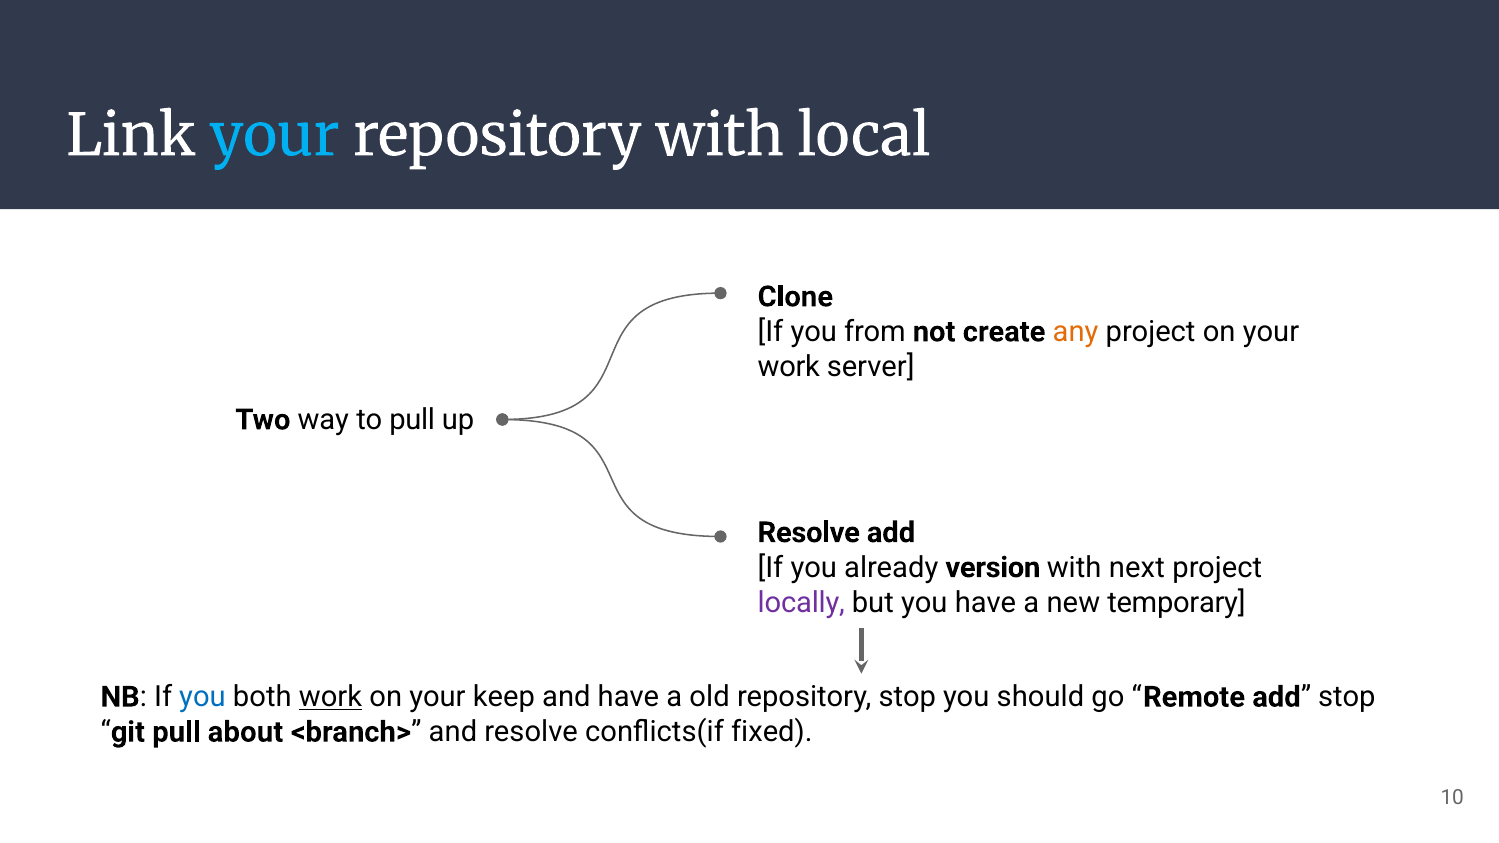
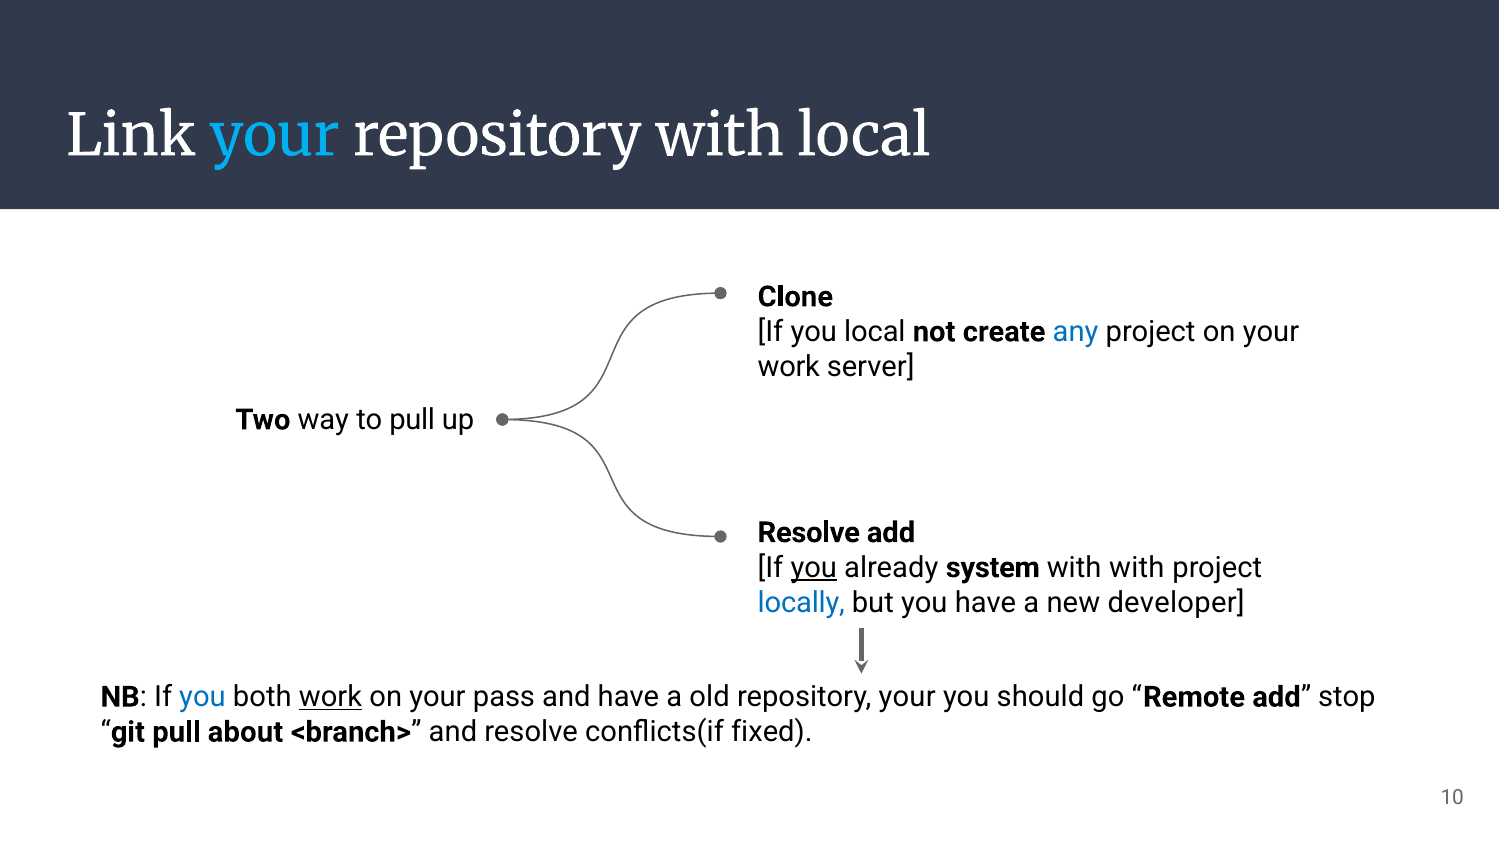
you from: from -> local (875, 332)
any colour: orange -> blue (1076, 332)
you underline: none -> present (814, 568)
version: version -> system (993, 568)
with next: next -> with (1137, 568)
locally colour: purple -> blue (801, 603)
temporary: temporary -> developer (1176, 603)
keep: keep -> pass (504, 697)
repository stop: stop -> your (907, 697)
